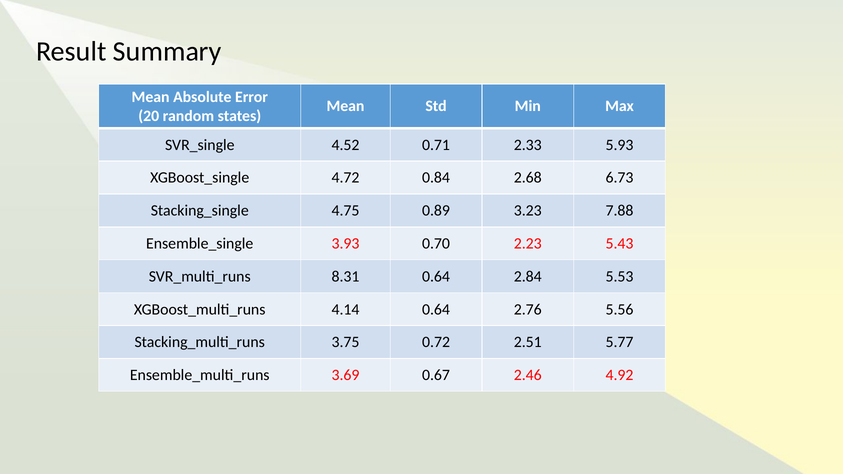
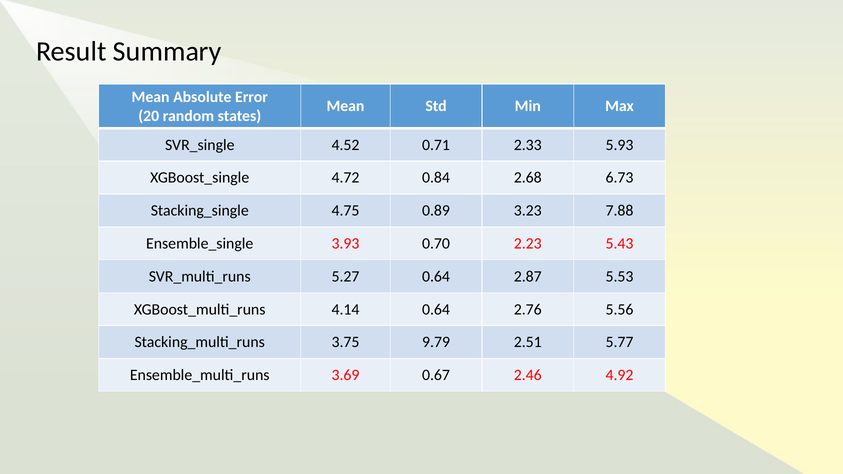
8.31: 8.31 -> 5.27 (346, 277)
2.84: 2.84 -> 2.87 (528, 277)
0.72: 0.72 -> 9.79 (436, 342)
